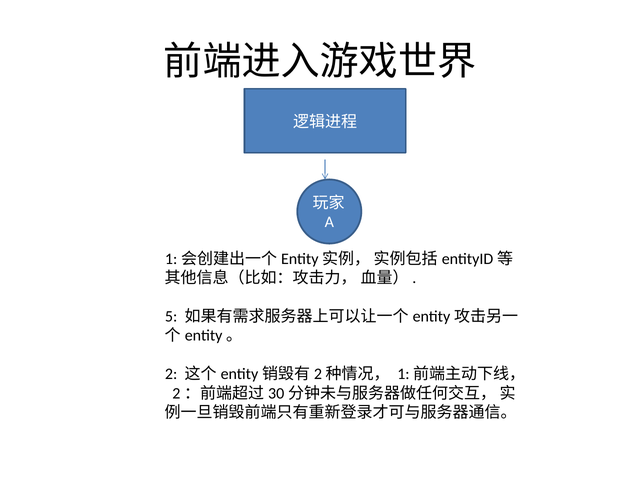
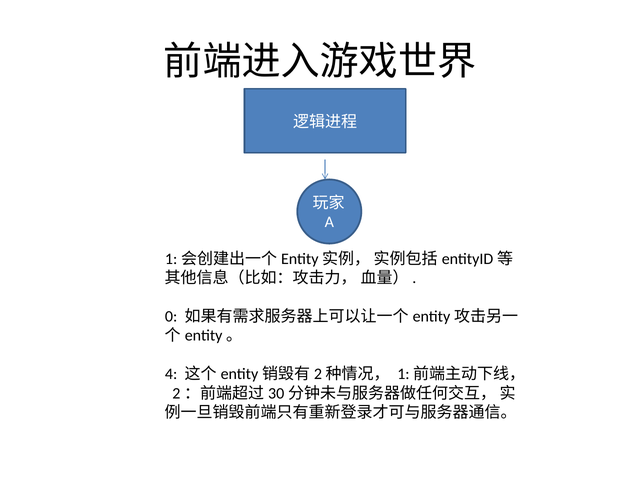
5: 5 -> 0 (171, 316)
2: 2 -> 4 (171, 374)
